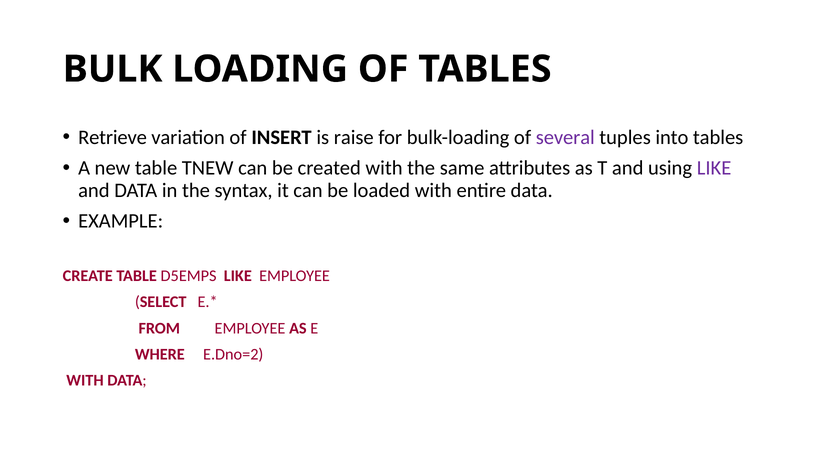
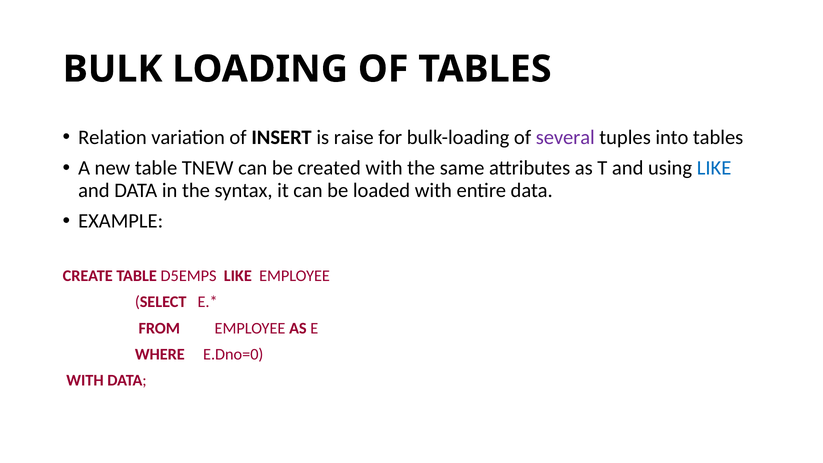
Retrieve: Retrieve -> Relation (112, 137)
LIKE colour: purple -> blue (714, 168)
E.Dno=2: E.Dno=2 -> E.Dno=0 (233, 354)
